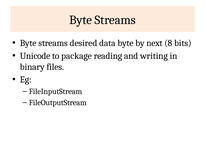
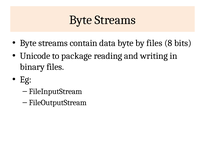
desired: desired -> contain (84, 43)
by next: next -> files (154, 43)
